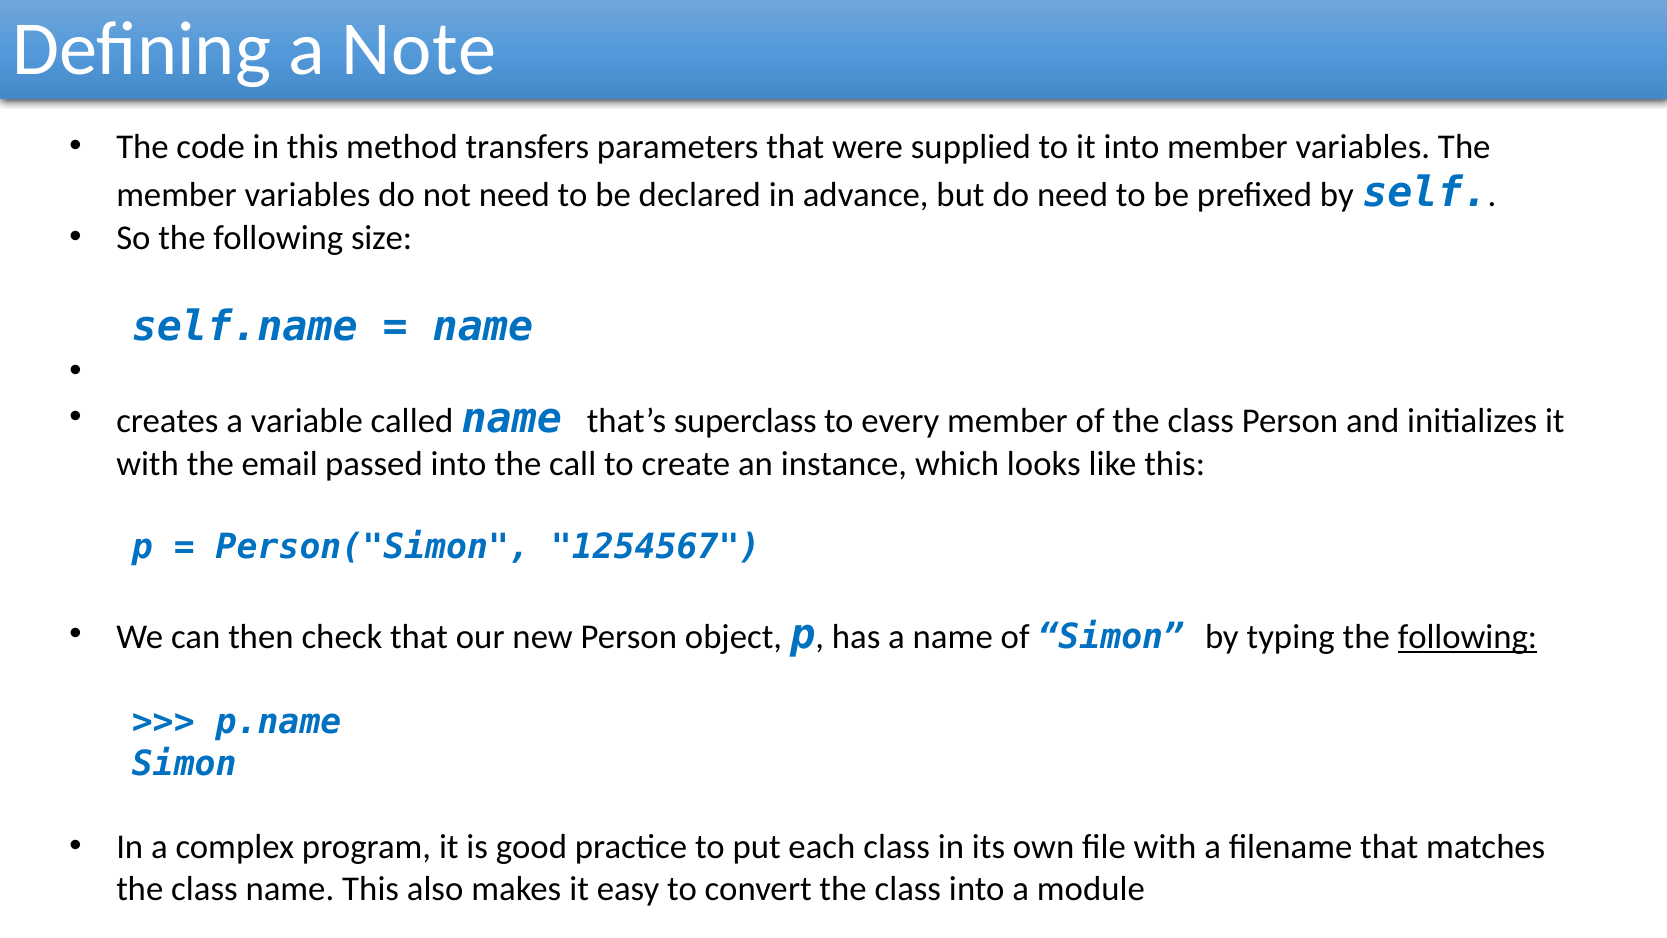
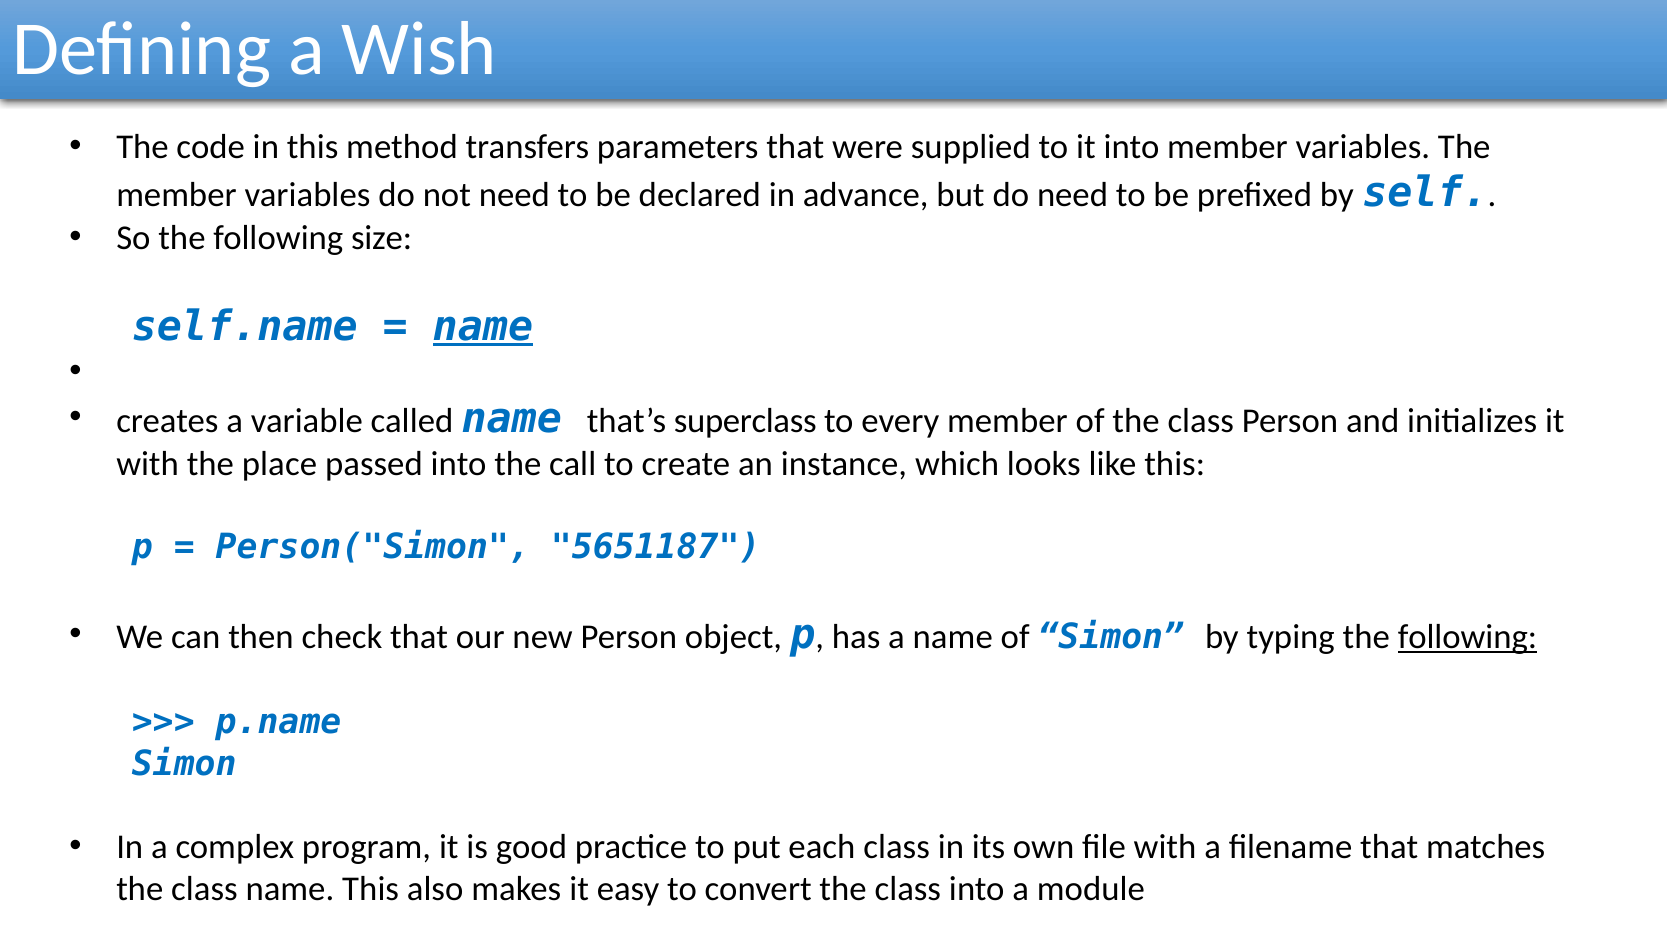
Note: Note -> Wish (419, 49)
name underline: none -> present (483, 326)
email: email -> place (279, 463)
1254567: 1254567 -> 5651187 (656, 547)
